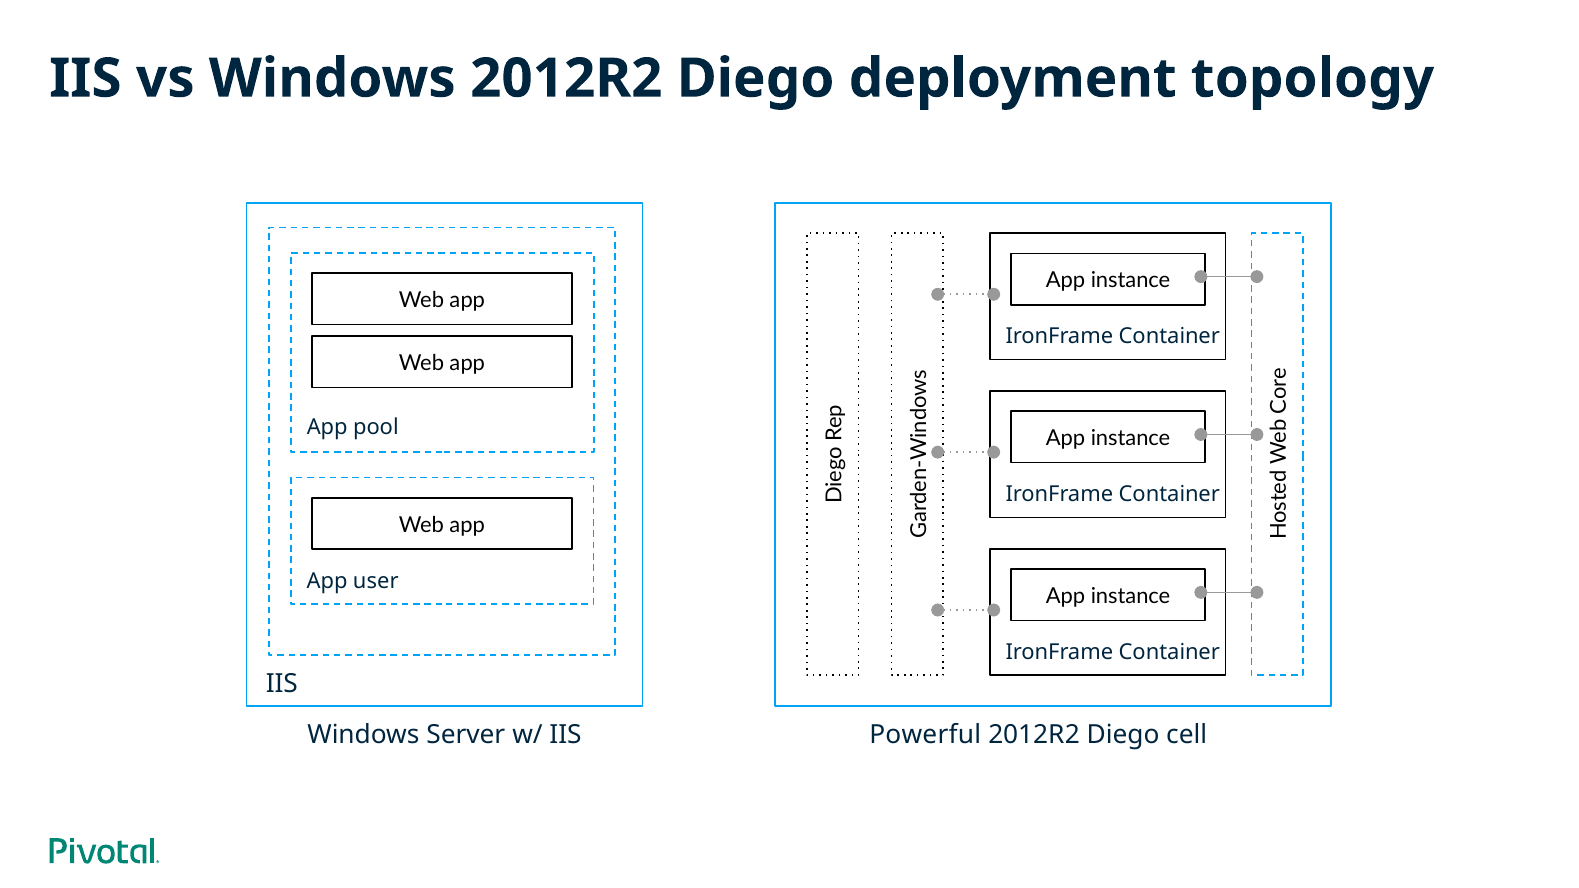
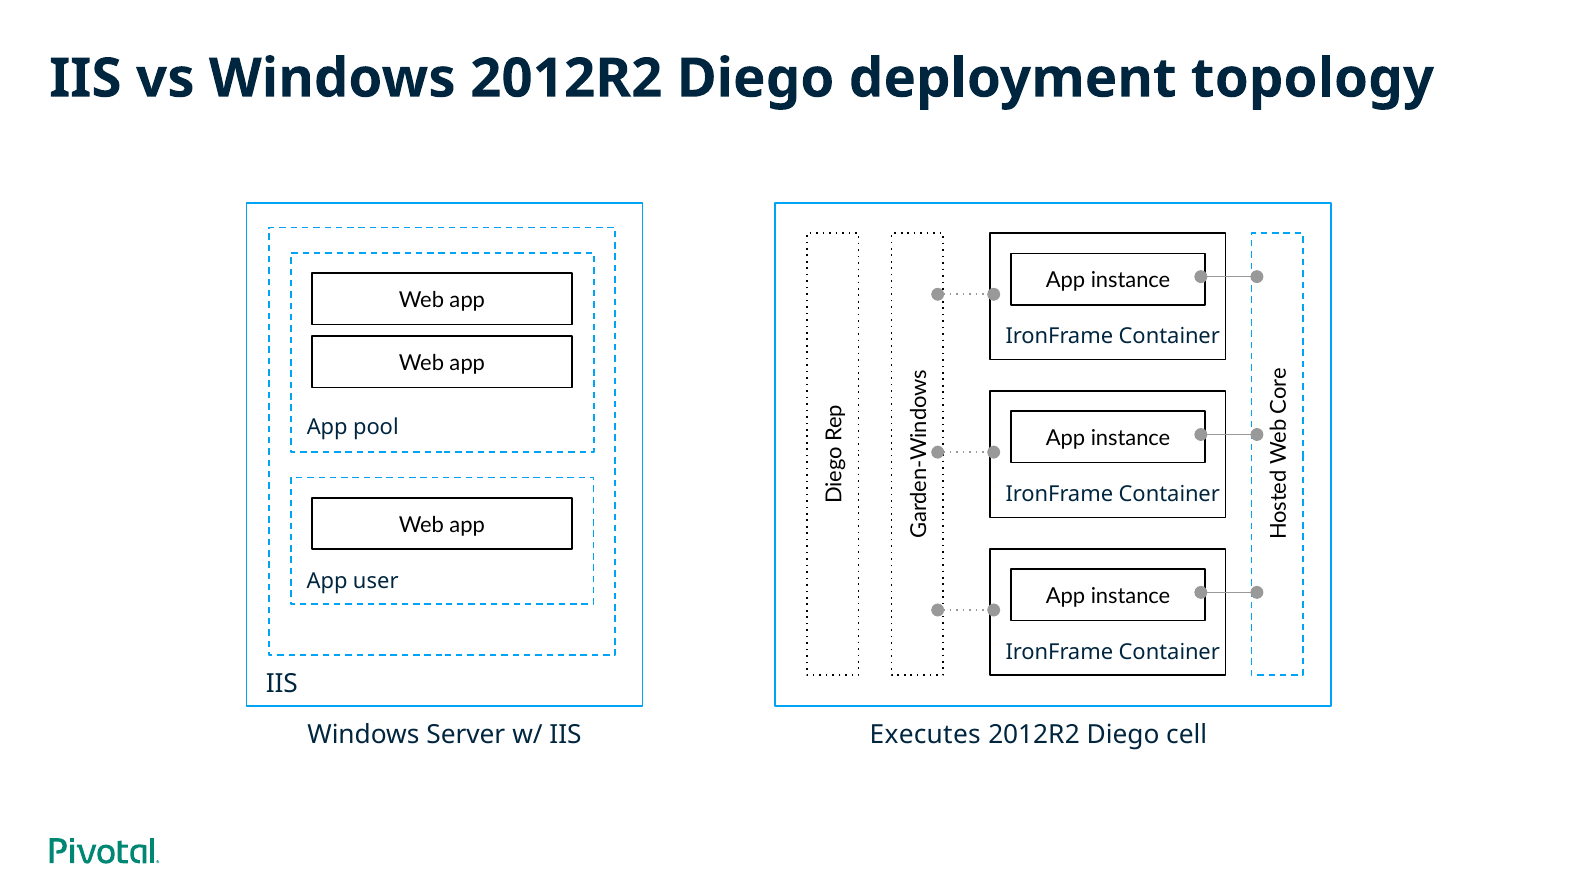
Powerful: Powerful -> Executes (925, 735)
